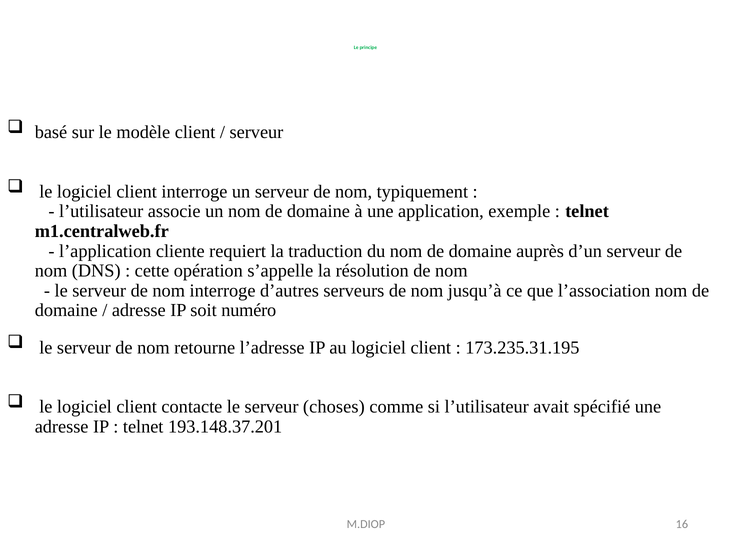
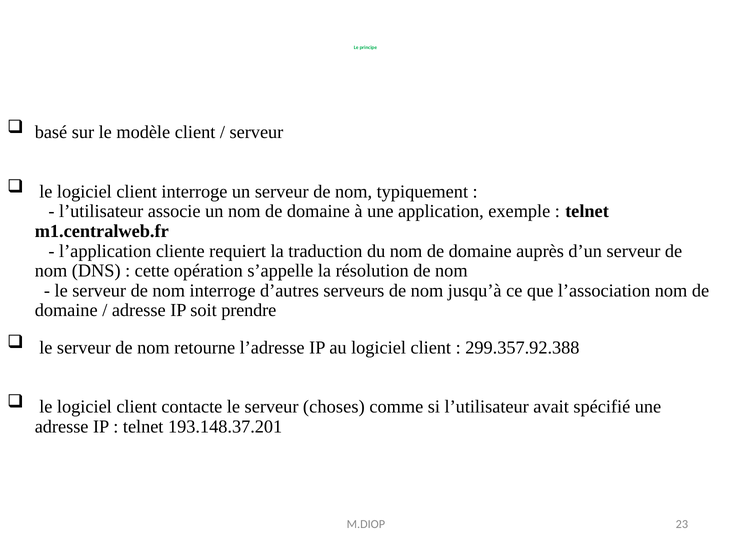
numéro: numéro -> prendre (249, 310)
173.235.31.195: 173.235.31.195 -> 299.357.92.388 (522, 348)
16: 16 -> 23 (682, 524)
